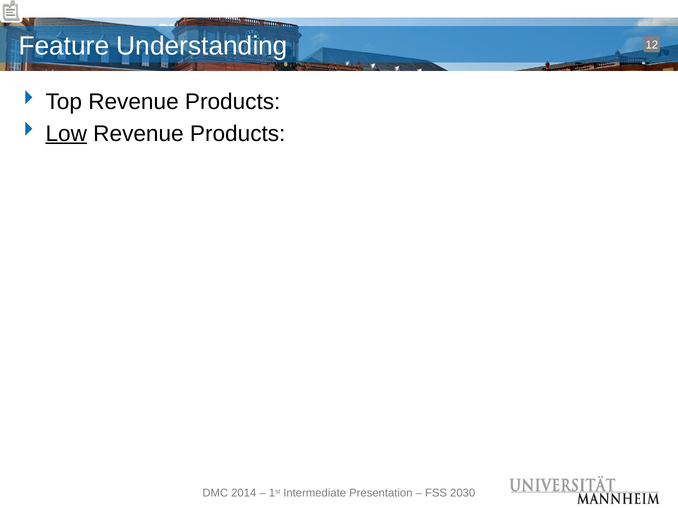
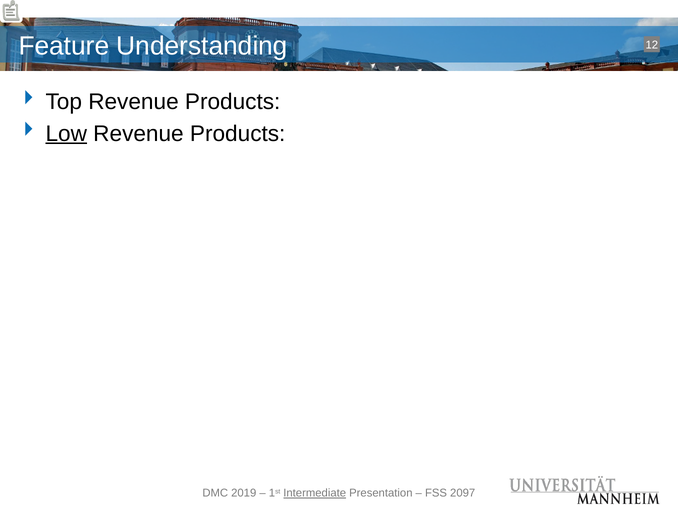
2014: 2014 -> 2019 (244, 494)
Intermediate underline: none -> present (315, 494)
2030: 2030 -> 2097 (463, 494)
